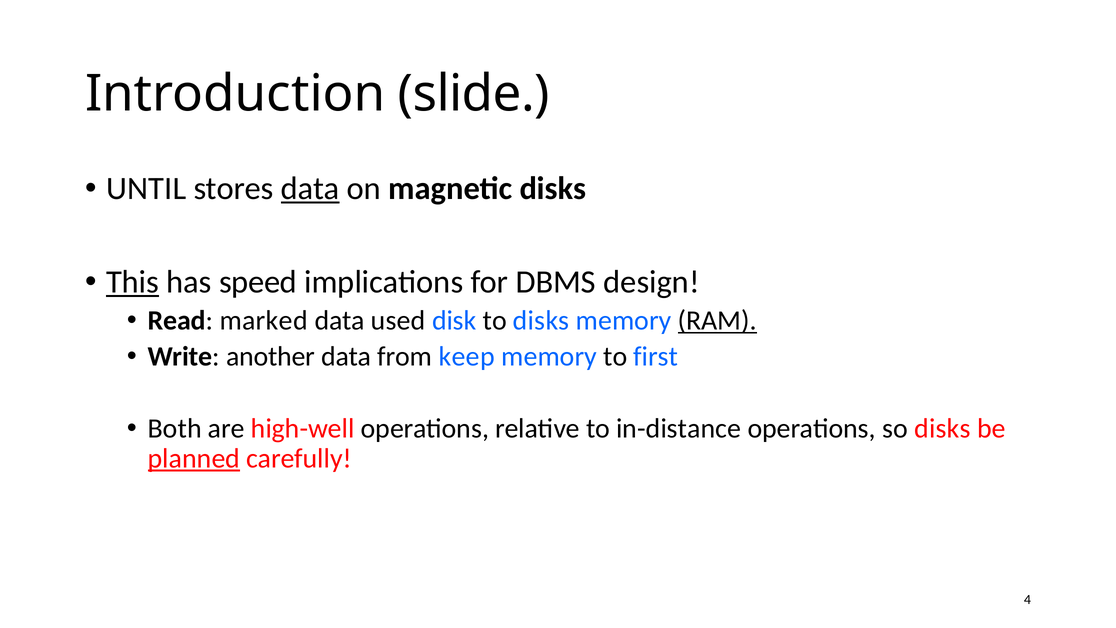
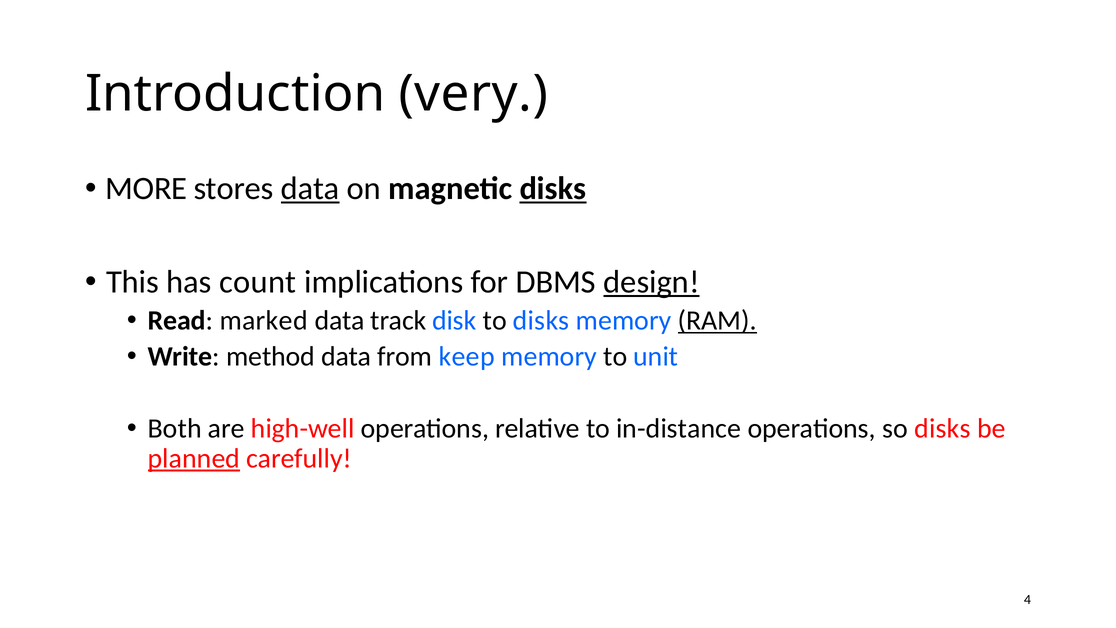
slide: slide -> very (473, 94)
UNTIL: UNTIL -> MORE (146, 189)
disks underline: none -> present (553, 189)
This underline: present -> none (133, 282)
speed: speed -> count (258, 282)
design underline: none -> present (651, 282)
used: used -> track (398, 321)
another: another -> method (271, 356)
first: first -> unit (656, 356)
